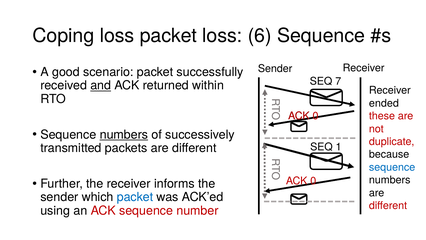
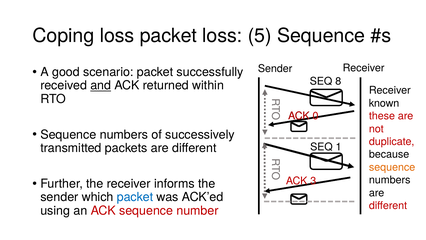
6: 6 -> 5 (260, 36)
7: 7 -> 8 (338, 81)
ended: ended -> known (384, 103)
numbers underline: present -> none (124, 134)
sequence colour: blue -> orange (392, 167)
0: 0 -> 3 (313, 181)
